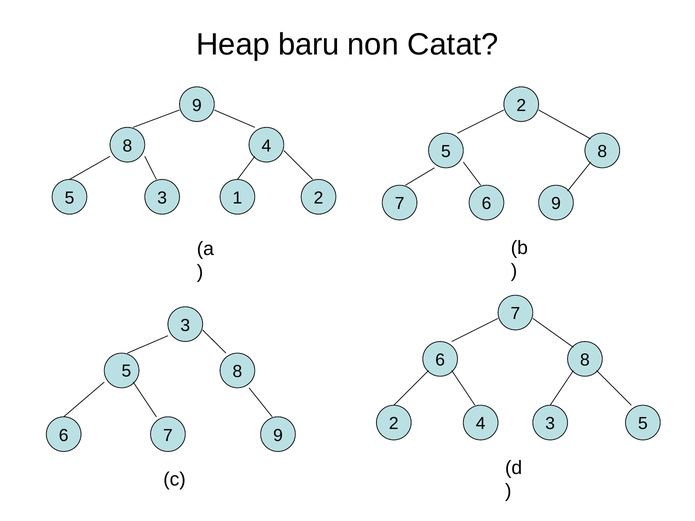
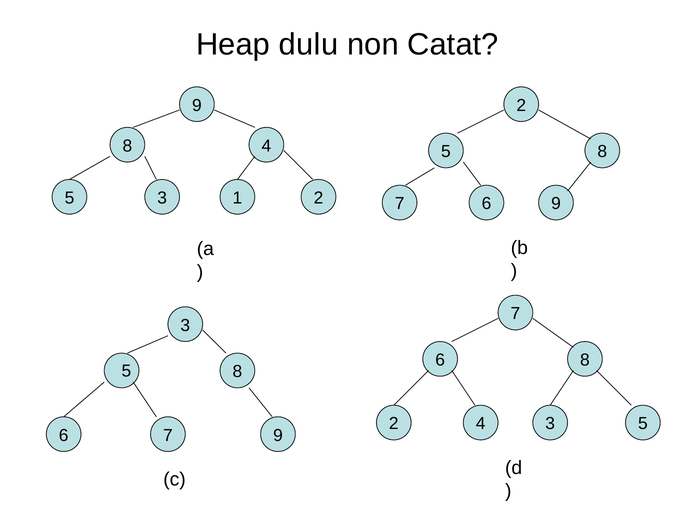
baru: baru -> dulu (309, 44)
